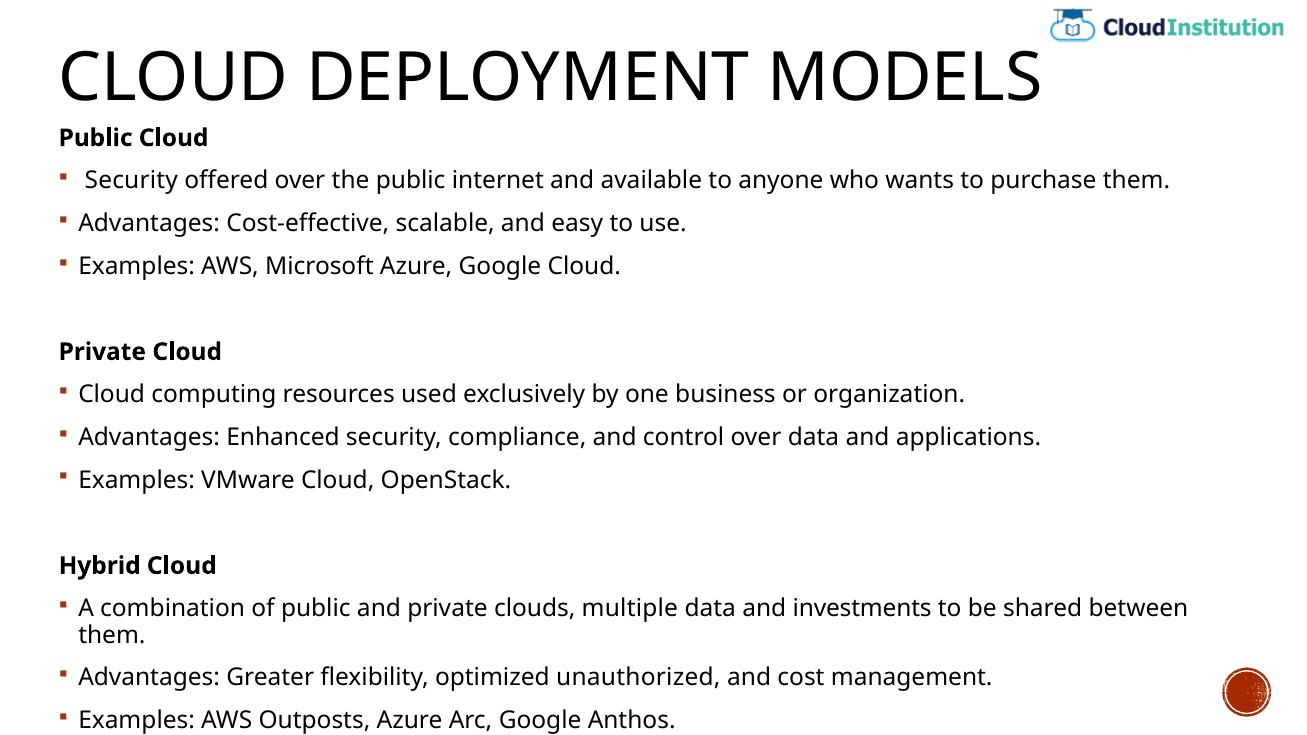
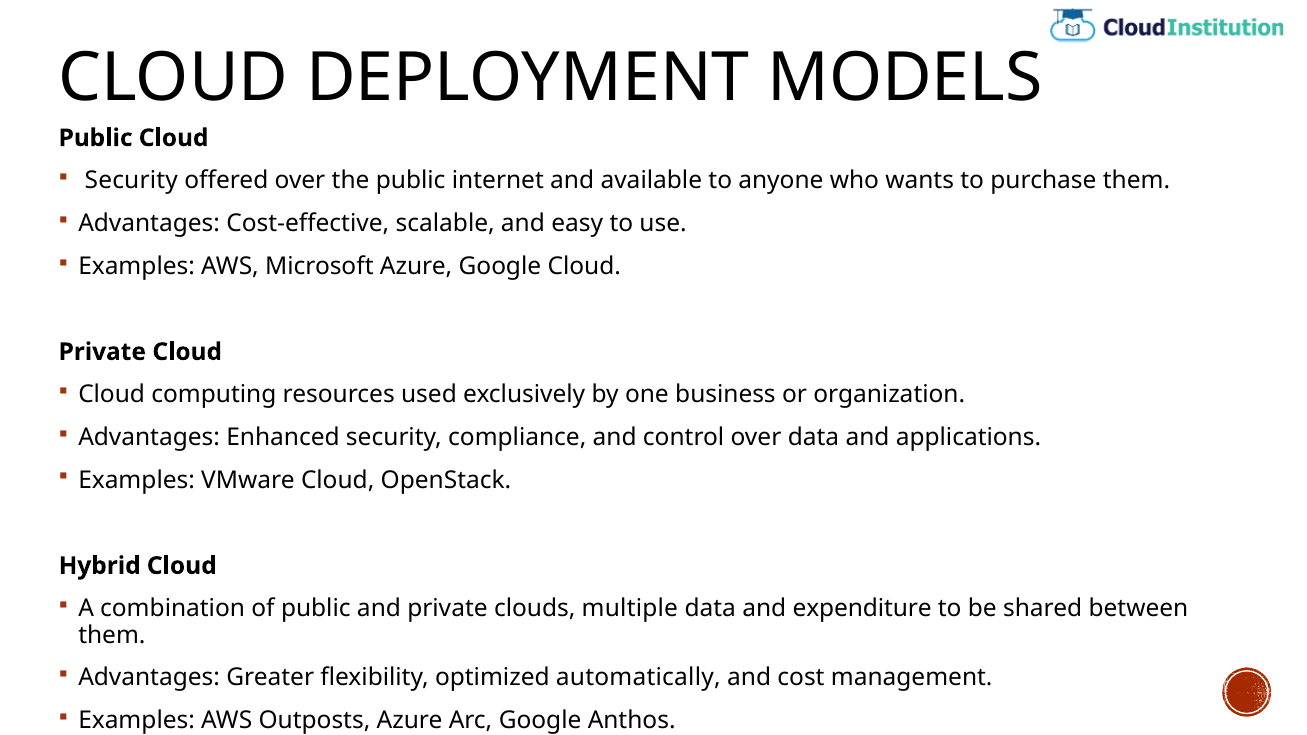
investments: investments -> expenditure (862, 609)
unauthorized: unauthorized -> automatically (638, 678)
